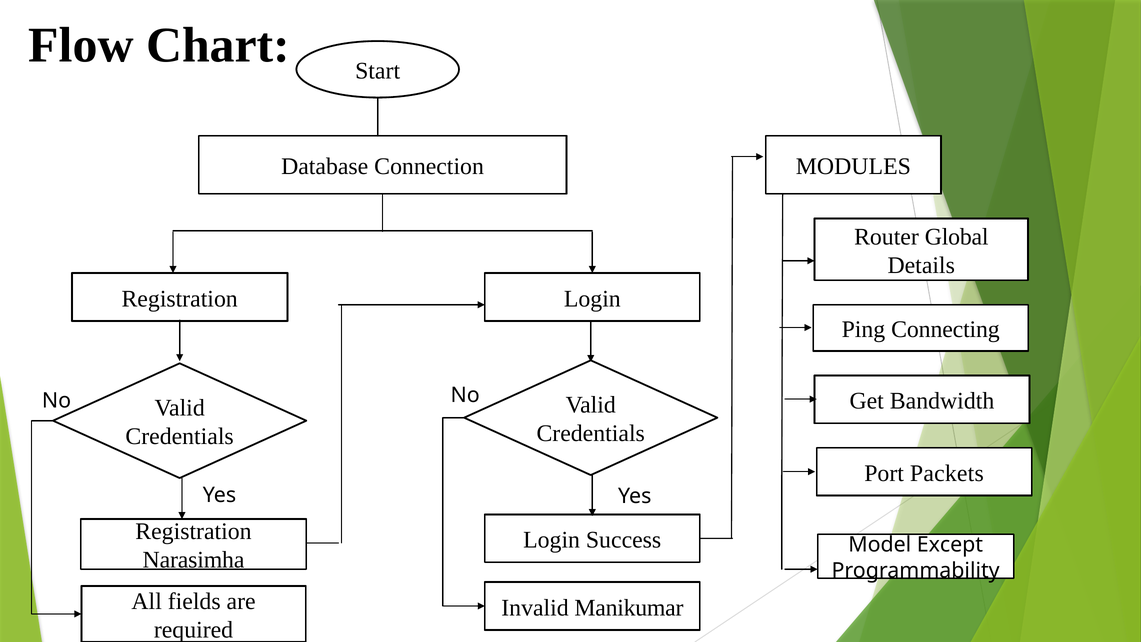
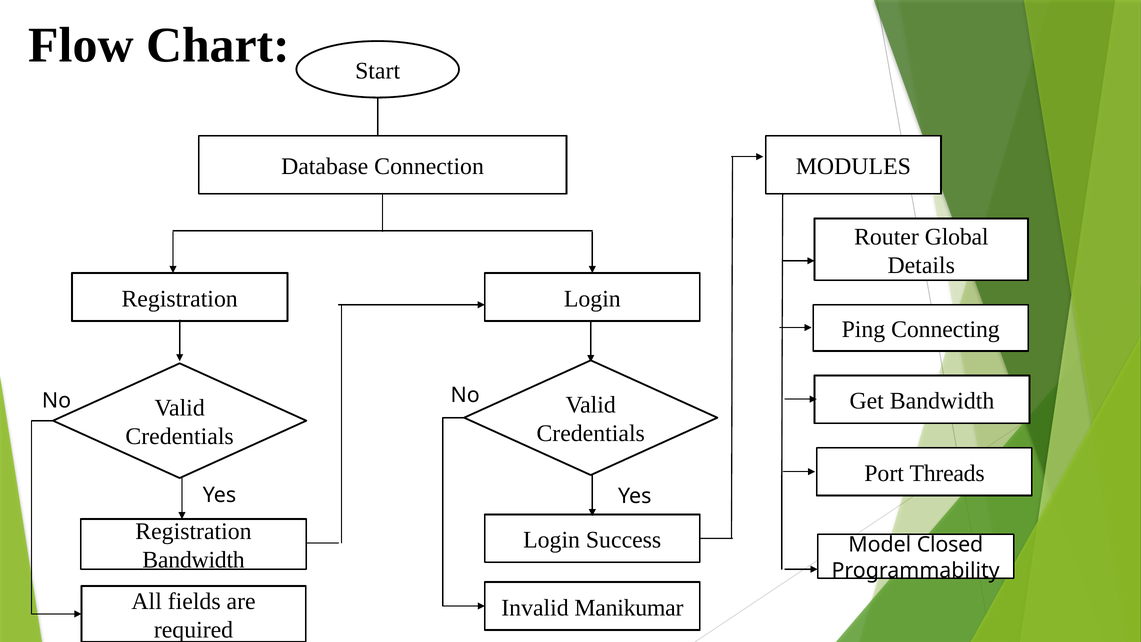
Packets: Packets -> Threads (947, 473)
Except: Except -> Closed (950, 545)
Narasimha: Narasimha -> Bandwidth (194, 560)
